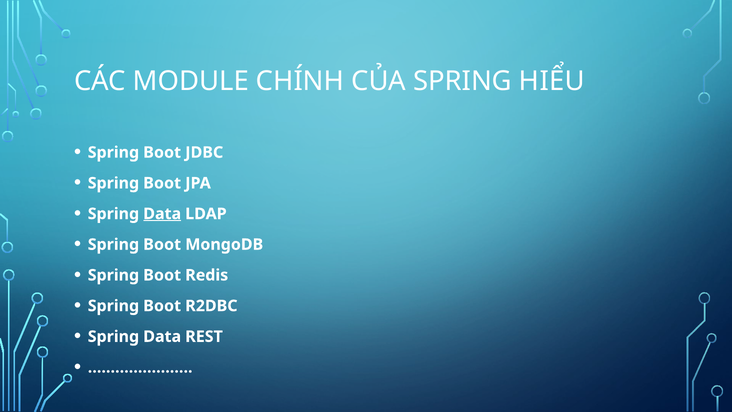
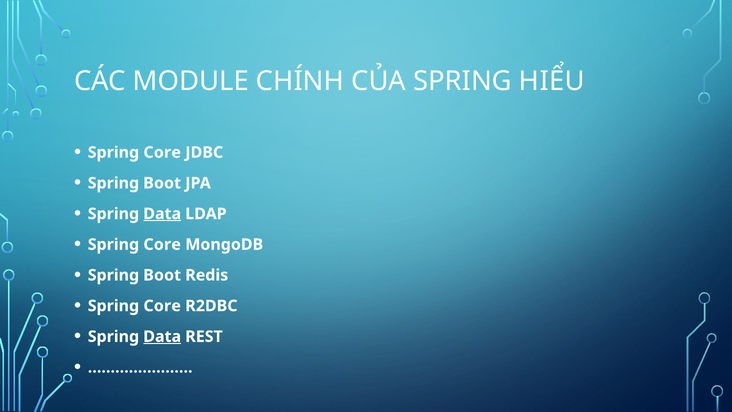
Boot: Boot -> Core (162, 152)
Boot: Boot -> Core (162, 244)
Boot: Boot -> Core (162, 306)
Data underline: none -> present (162, 336)
